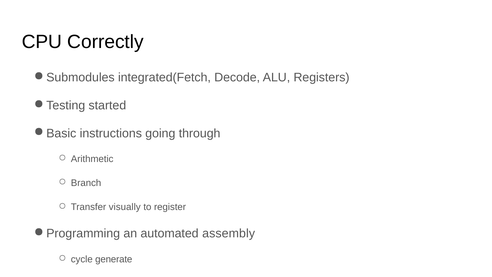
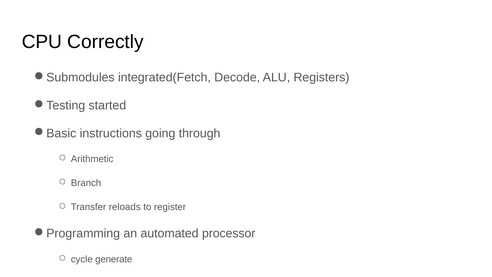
visually: visually -> reloads (125, 207)
assembly: assembly -> processor (229, 233)
